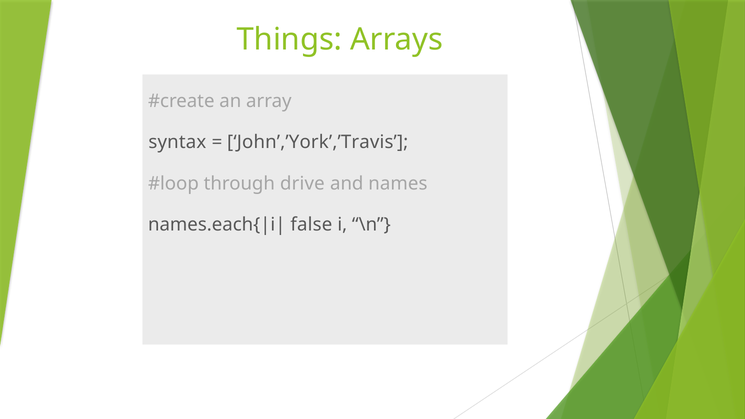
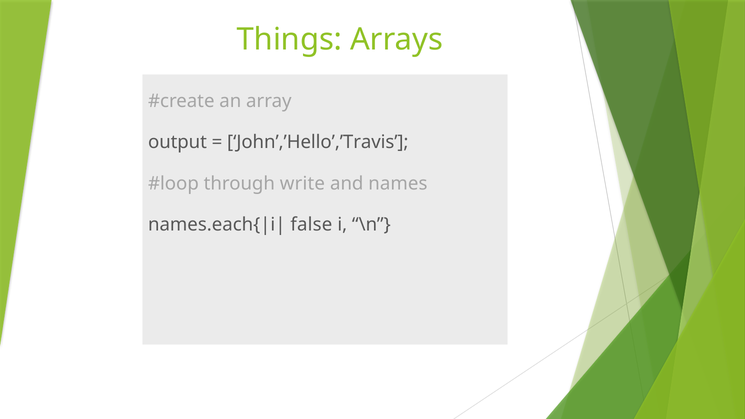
syntax: syntax -> output (177, 142)
John’,’York’,’Travis: John’,’York’,’Travis -> John’,’Hello’,’Travis (318, 142)
drive: drive -> write (302, 184)
